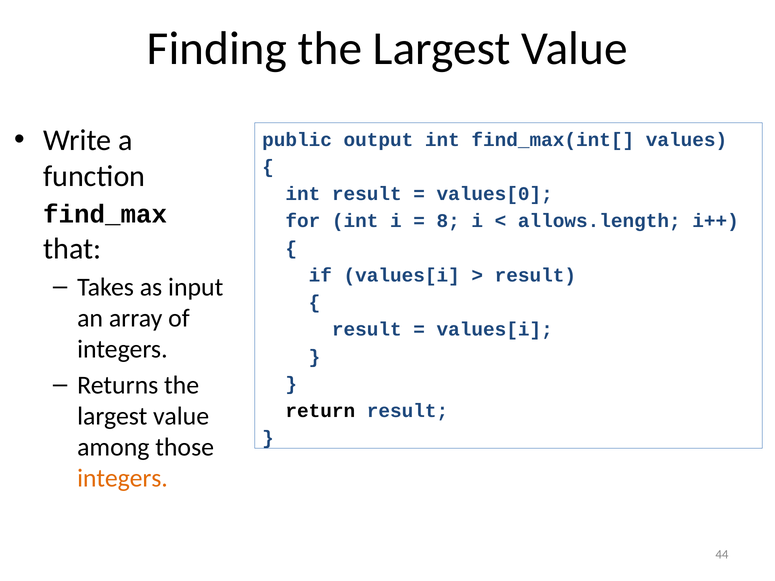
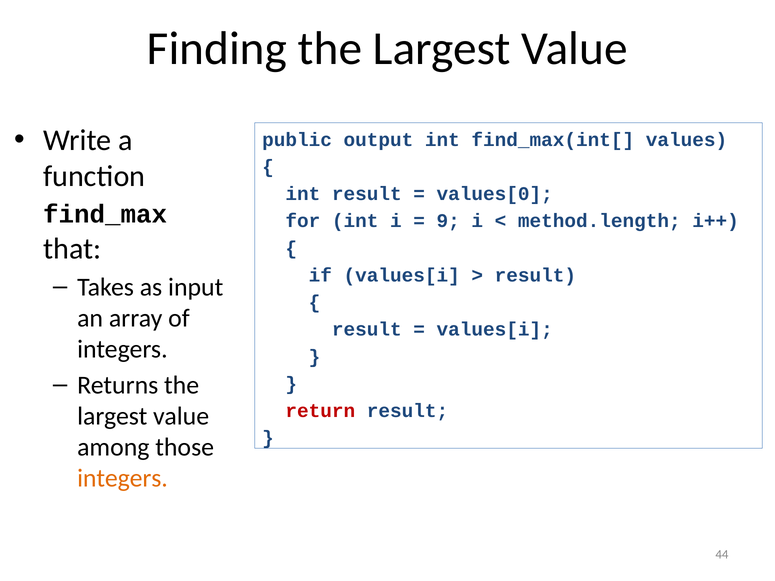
8: 8 -> 9 (448, 221)
allows.length: allows.length -> method.length (599, 221)
return colour: black -> red (320, 411)
